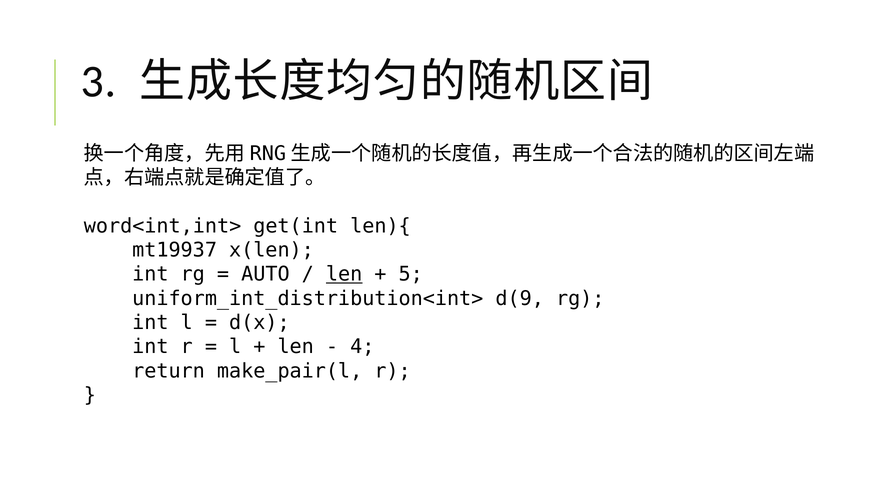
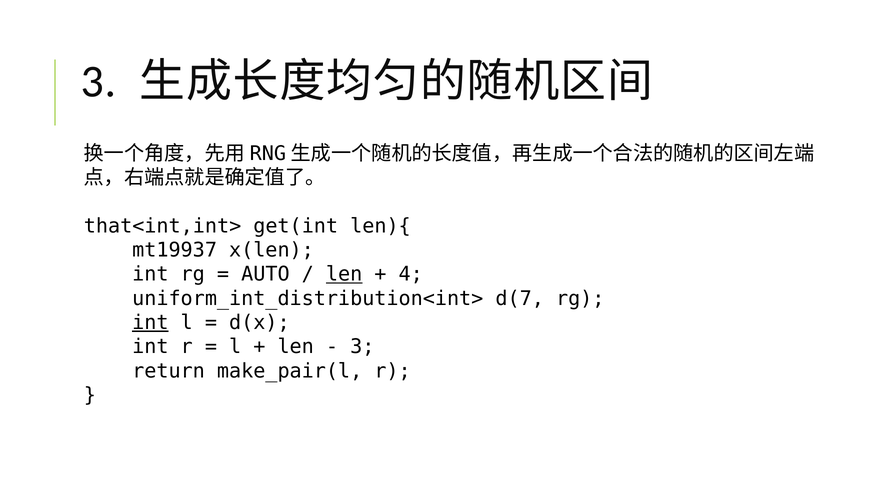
word<int,int>: word<int,int> -> that<int,int> (163, 226)
5: 5 -> 4 (411, 274)
d(9: d(9 -> d(7 (520, 298)
int underline: none -> present (150, 323)
4: 4 -> 3 (362, 347)
